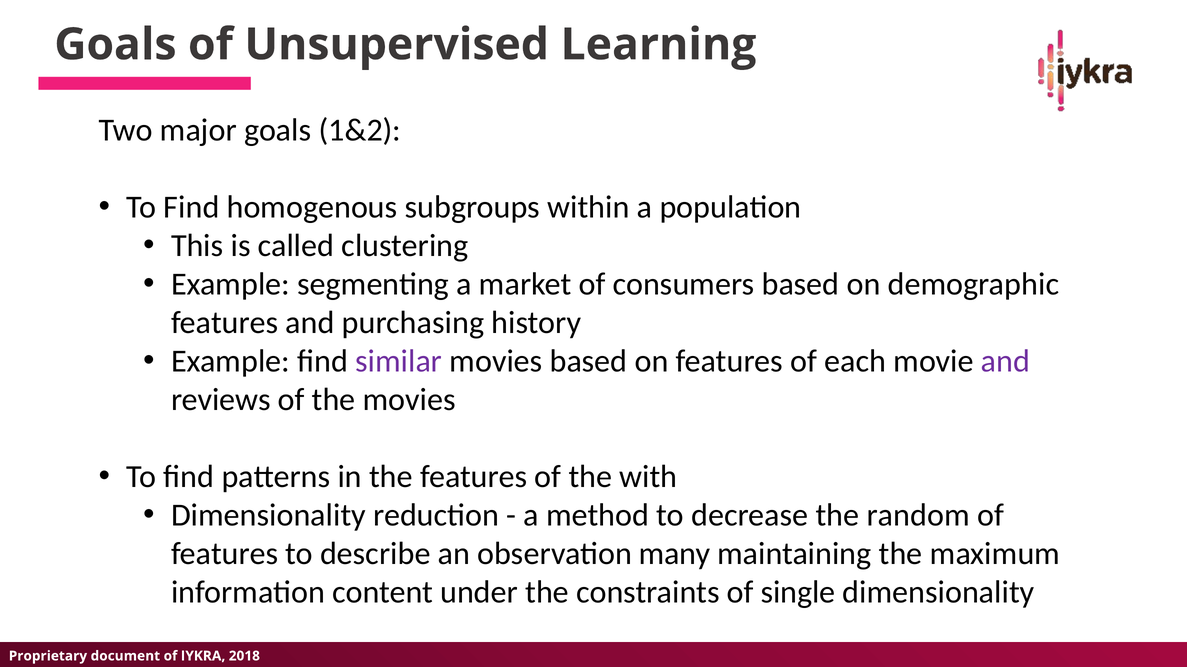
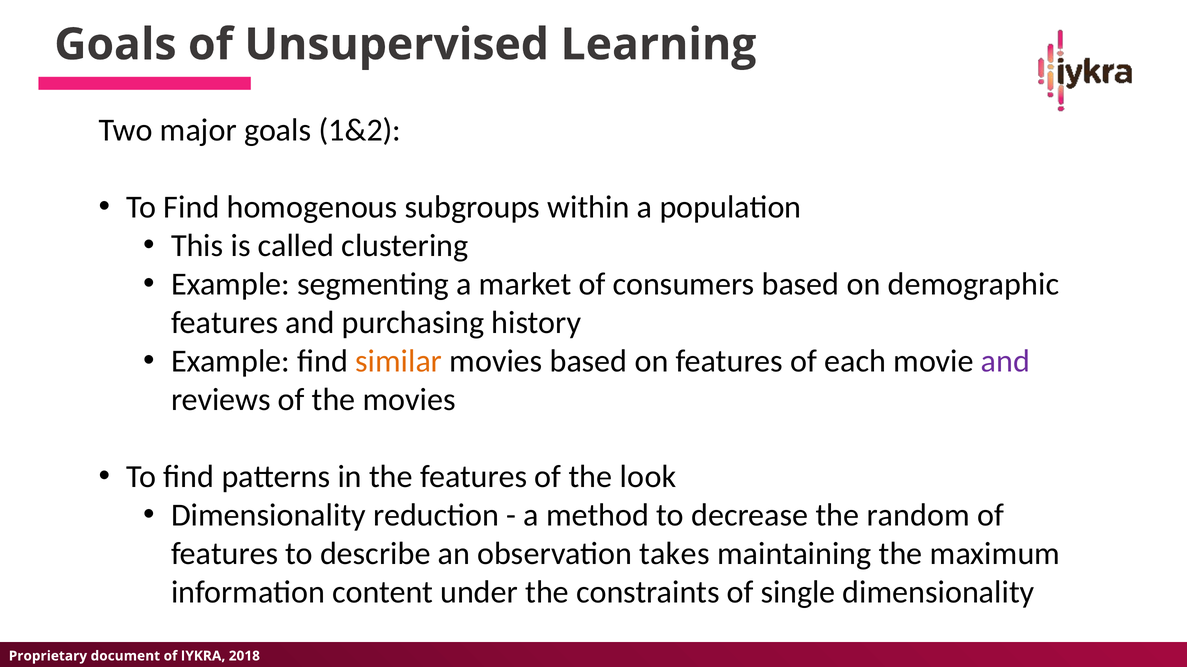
similar colour: purple -> orange (399, 362)
with: with -> look (648, 477)
many: many -> takes (674, 554)
